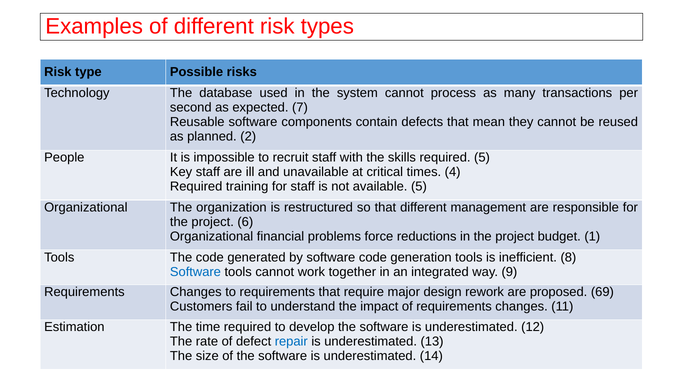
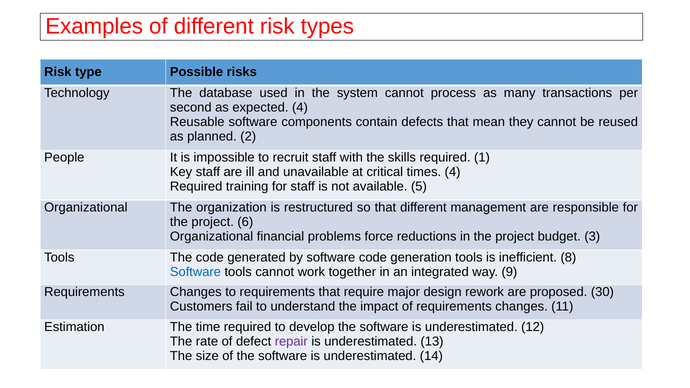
expected 7: 7 -> 4 (300, 107)
required 5: 5 -> 1 (482, 158)
1: 1 -> 3 (592, 237)
69: 69 -> 30 (602, 292)
repair colour: blue -> purple (291, 342)
